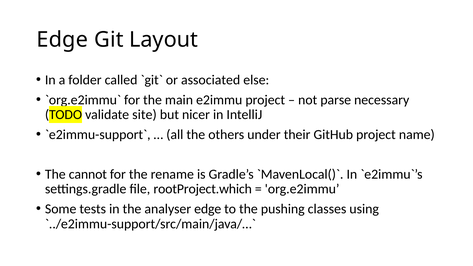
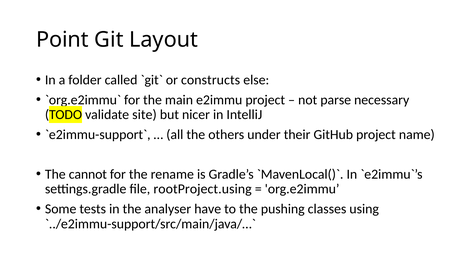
Edge: Edge -> Point (62, 40)
associated: associated -> constructs (211, 80)
rootProject.which: rootProject.which -> rootProject.using (203, 189)
analyser edge: edge -> have (208, 209)
